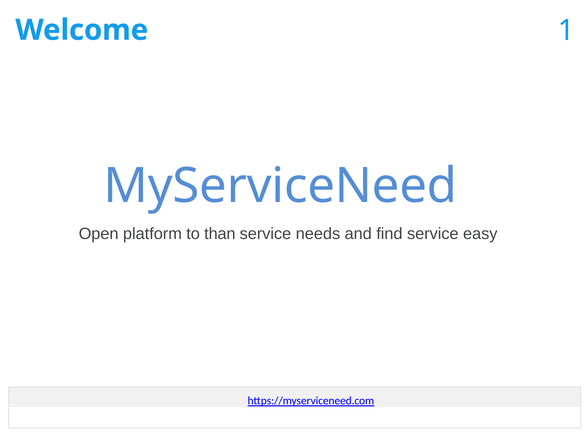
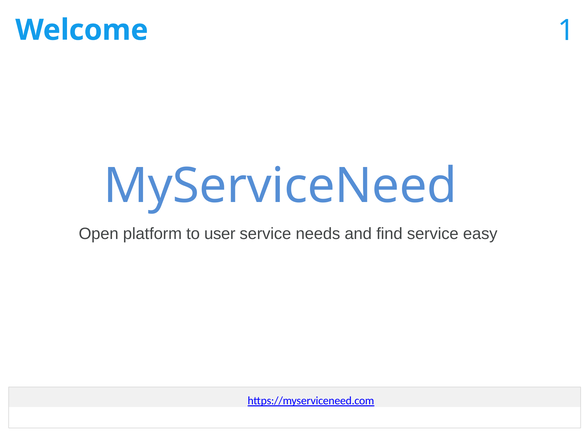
than: than -> user (220, 234)
